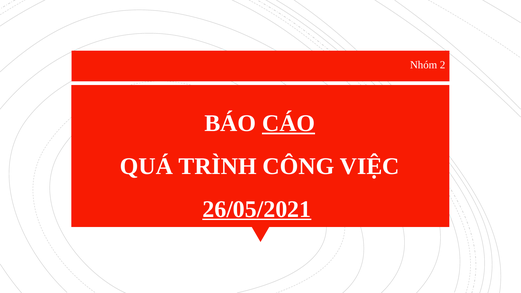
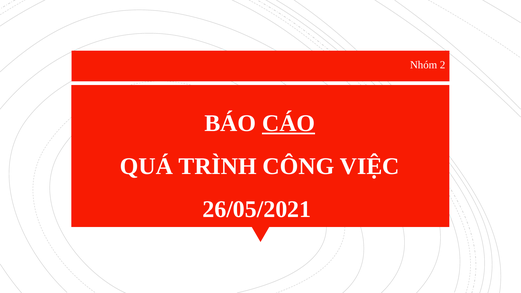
26/05/2021 underline: present -> none (257, 209)
